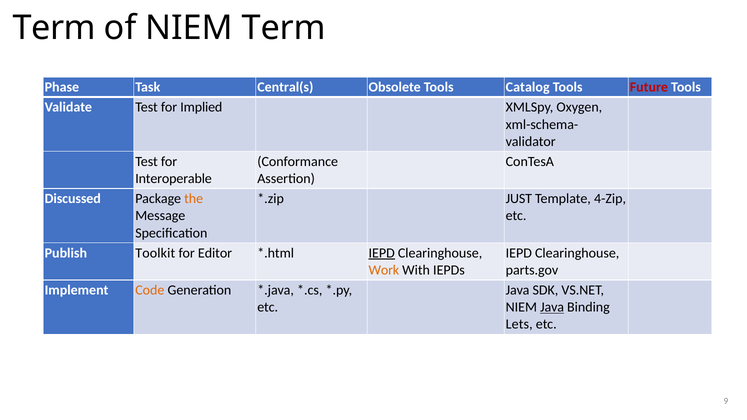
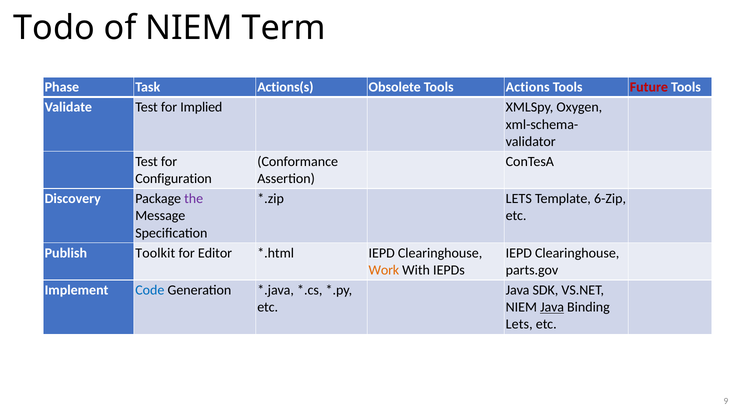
Term: Term -> Todo (54, 28)
Central(s: Central(s -> Actions(s (285, 87)
Catalog: Catalog -> Actions (528, 87)
Interoperable: Interoperable -> Configuration (174, 179)
Discussed: Discussed -> Discovery (73, 199)
the colour: orange -> purple (194, 199)
JUST: JUST -> LETS (519, 199)
4-Zip: 4-Zip -> 6-Zip (610, 199)
IEPD underline: present -> none (382, 253)
Code colour: orange -> blue (150, 290)
